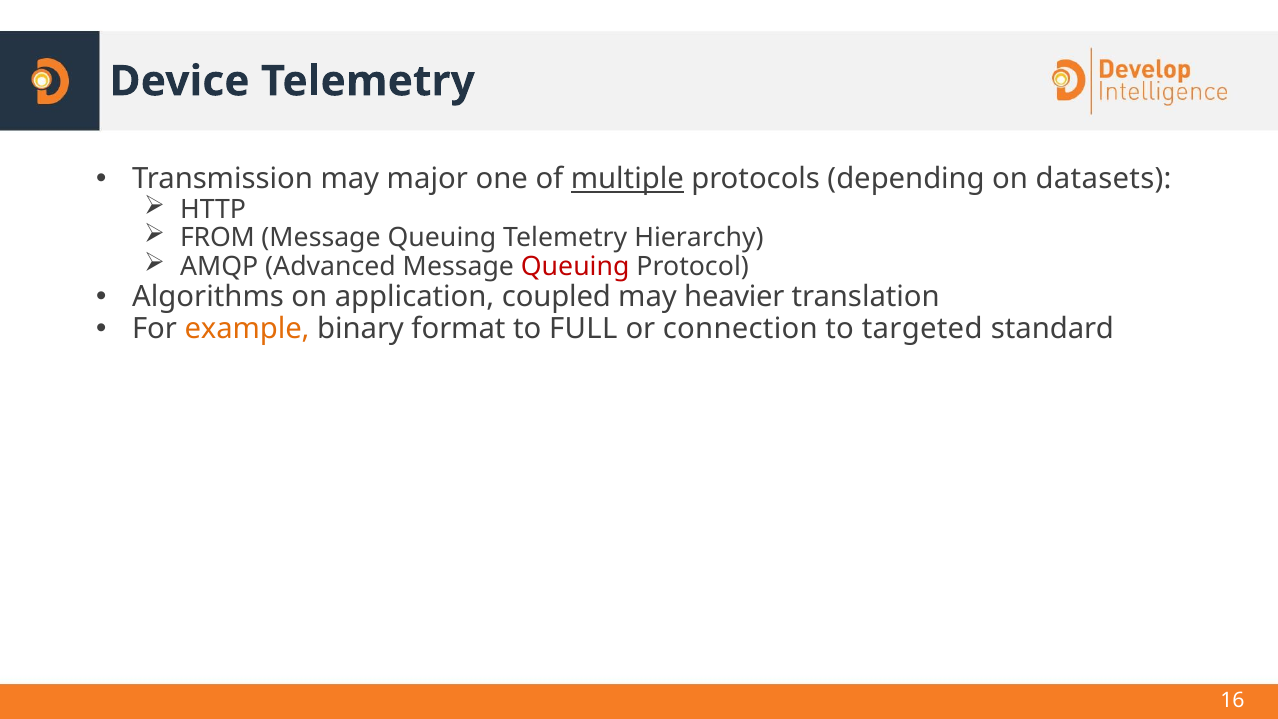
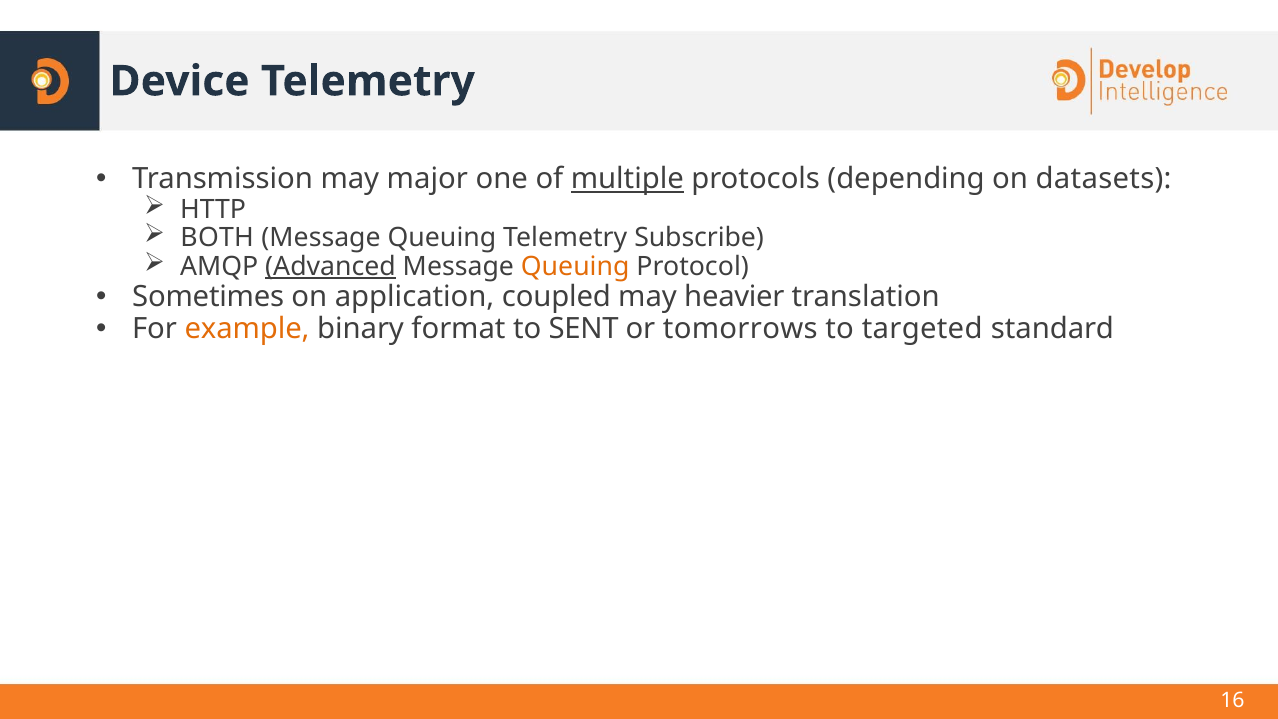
FROM: FROM -> BOTH (217, 238)
Hierarchy: Hierarchy -> Subscribe (699, 238)
Advanced underline: none -> present (331, 267)
Queuing colour: red -> orange (575, 267)
Algorithms: Algorithms -> Sometimes (208, 297)
FULL: FULL -> SENT (584, 329)
connection: connection -> tomorrows (740, 329)
